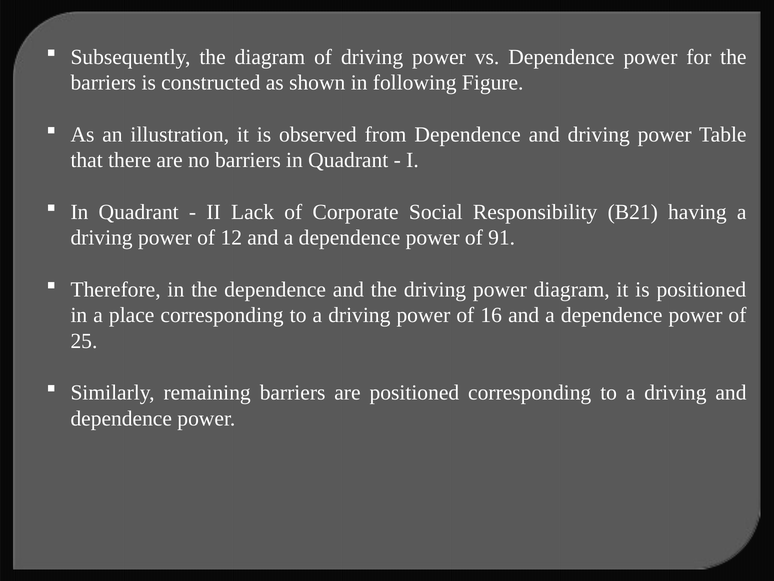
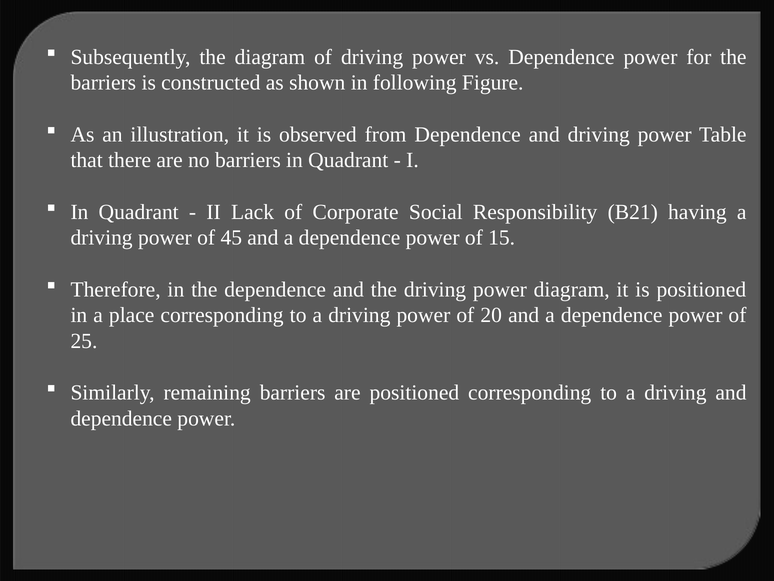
12: 12 -> 45 (231, 238)
91: 91 -> 15 (502, 238)
16: 16 -> 20 (491, 315)
